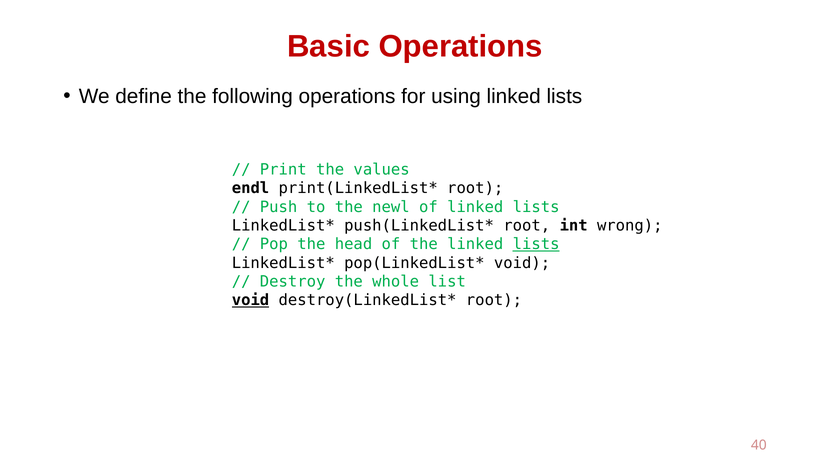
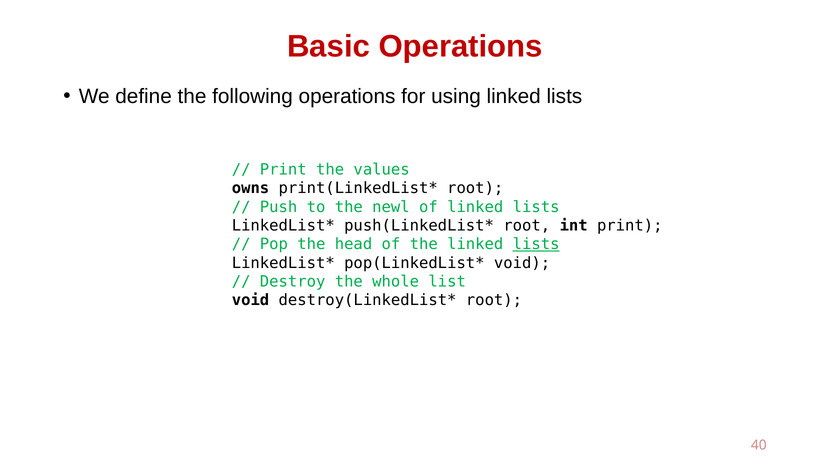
endl: endl -> owns (251, 188)
int wrong: wrong -> print (630, 226)
void underline: present -> none (251, 300)
